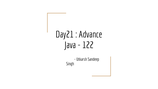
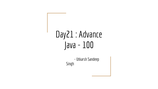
122: 122 -> 100 (88, 45)
